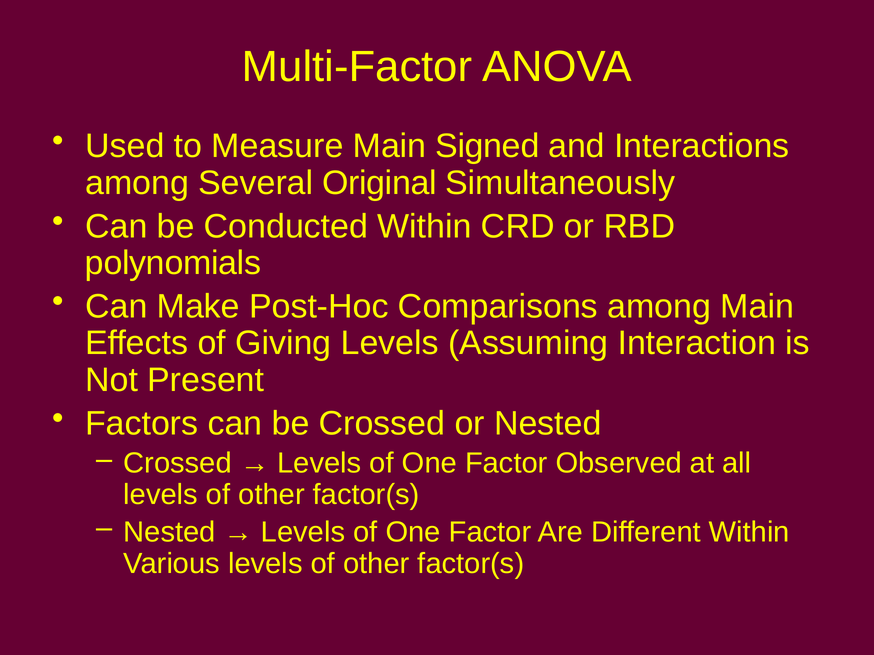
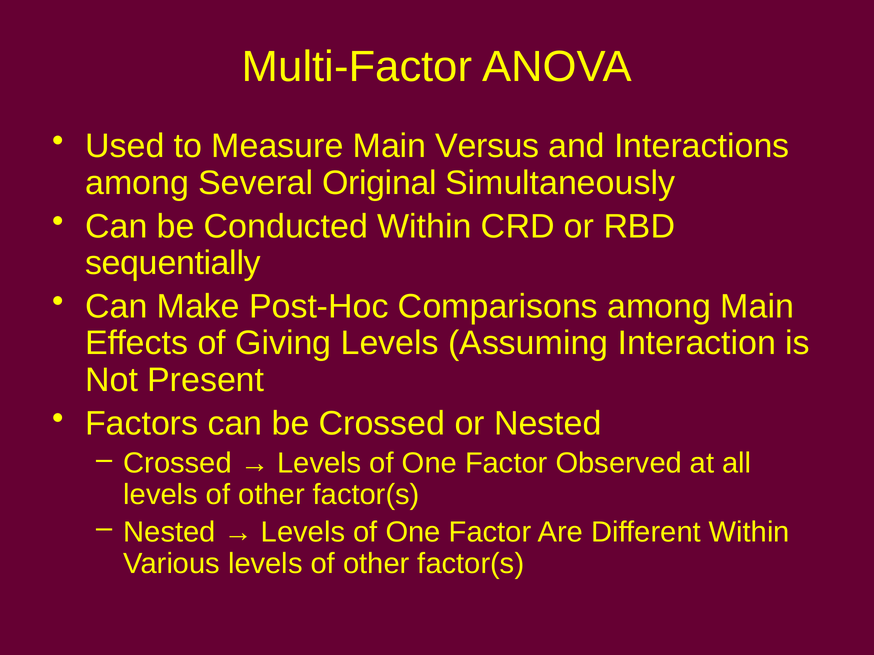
Signed: Signed -> Versus (487, 146)
polynomials: polynomials -> sequentially (173, 263)
